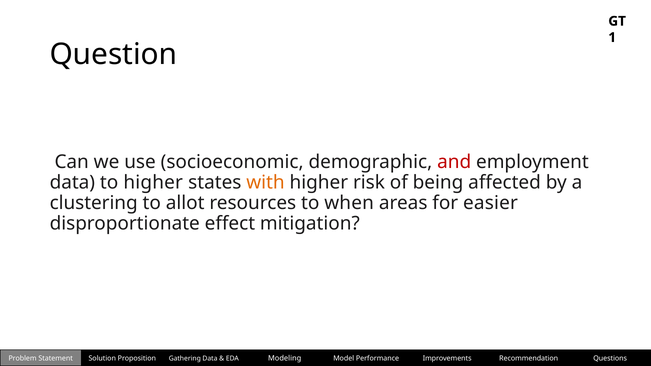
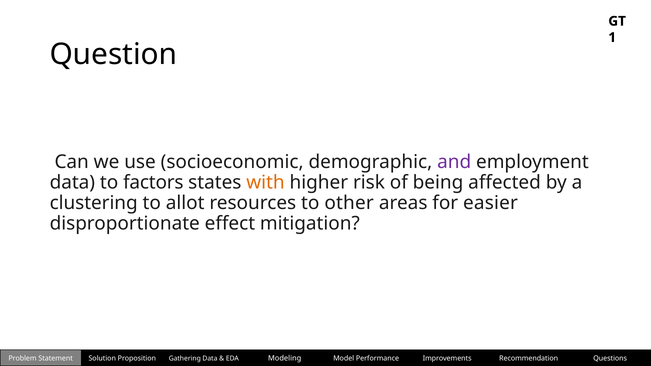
and colour: red -> purple (454, 162)
to higher: higher -> factors (153, 182)
when: when -> other (349, 203)
